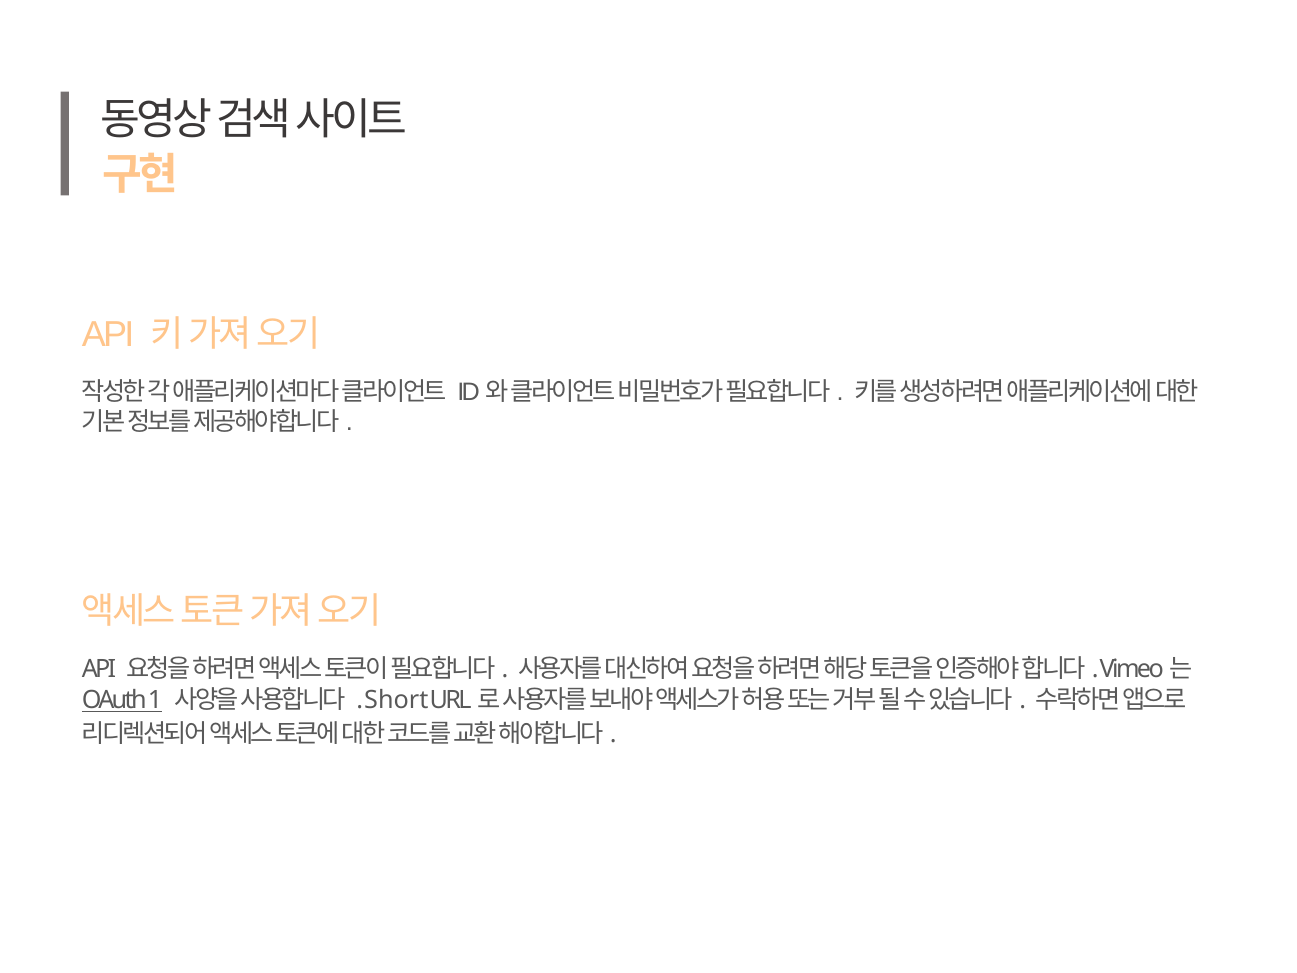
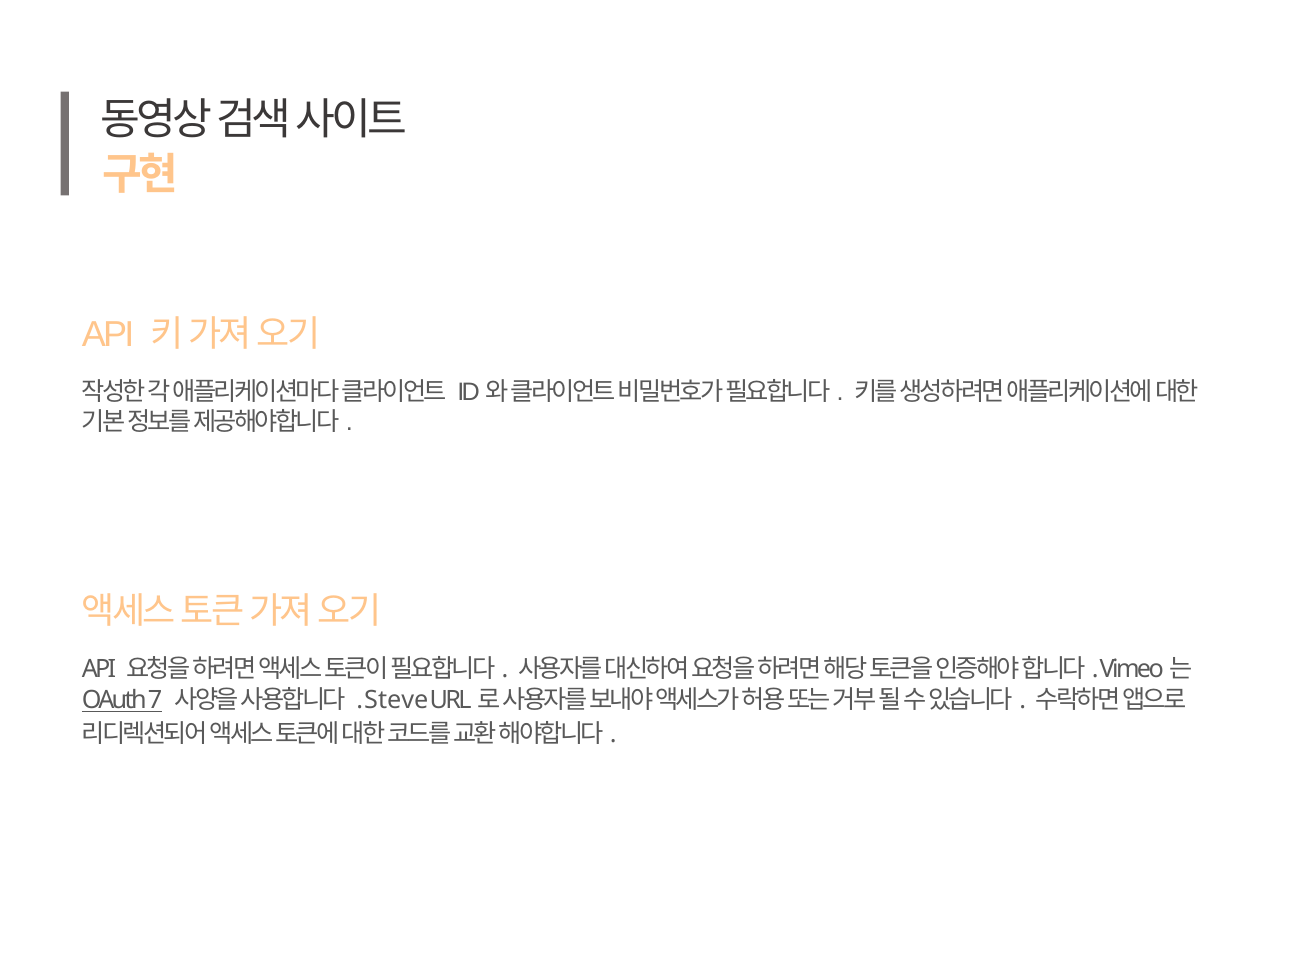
1: 1 -> 7 (155, 700)
Short: Short -> Steve (396, 700)
